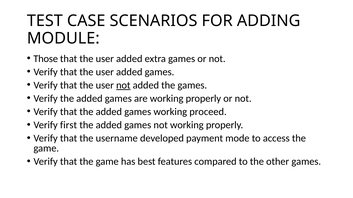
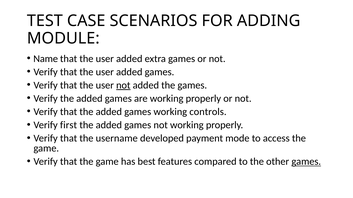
Those: Those -> Name (46, 59)
proceed: proceed -> controls (208, 112)
games underline: none -> present (306, 162)
